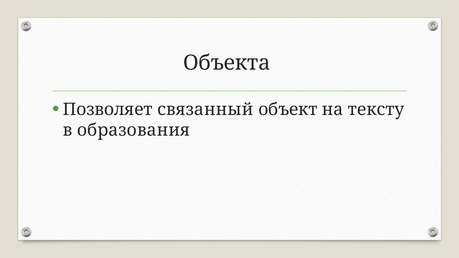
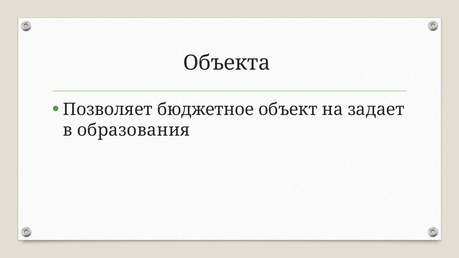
связанный: связанный -> бюджетное (206, 110)
тексту: тексту -> задает (376, 110)
